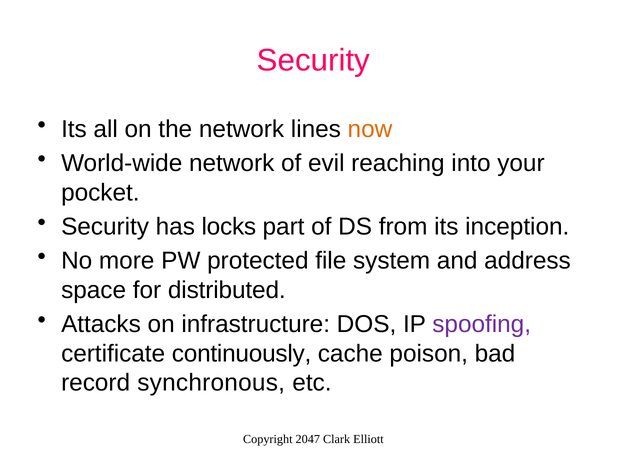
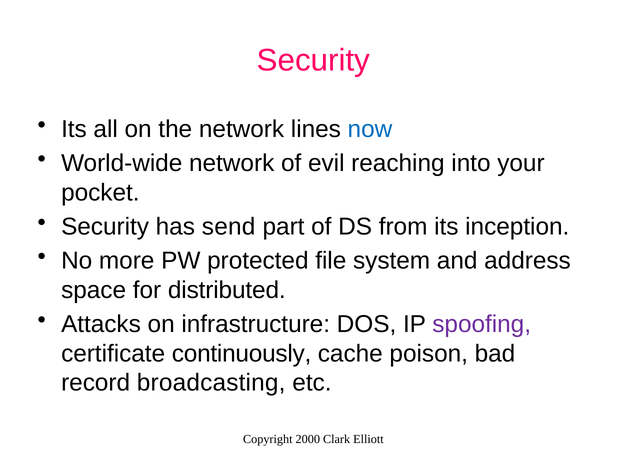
now colour: orange -> blue (370, 129)
locks: locks -> send (229, 227)
synchronous: synchronous -> broadcasting (211, 383)
2047: 2047 -> 2000 (308, 440)
